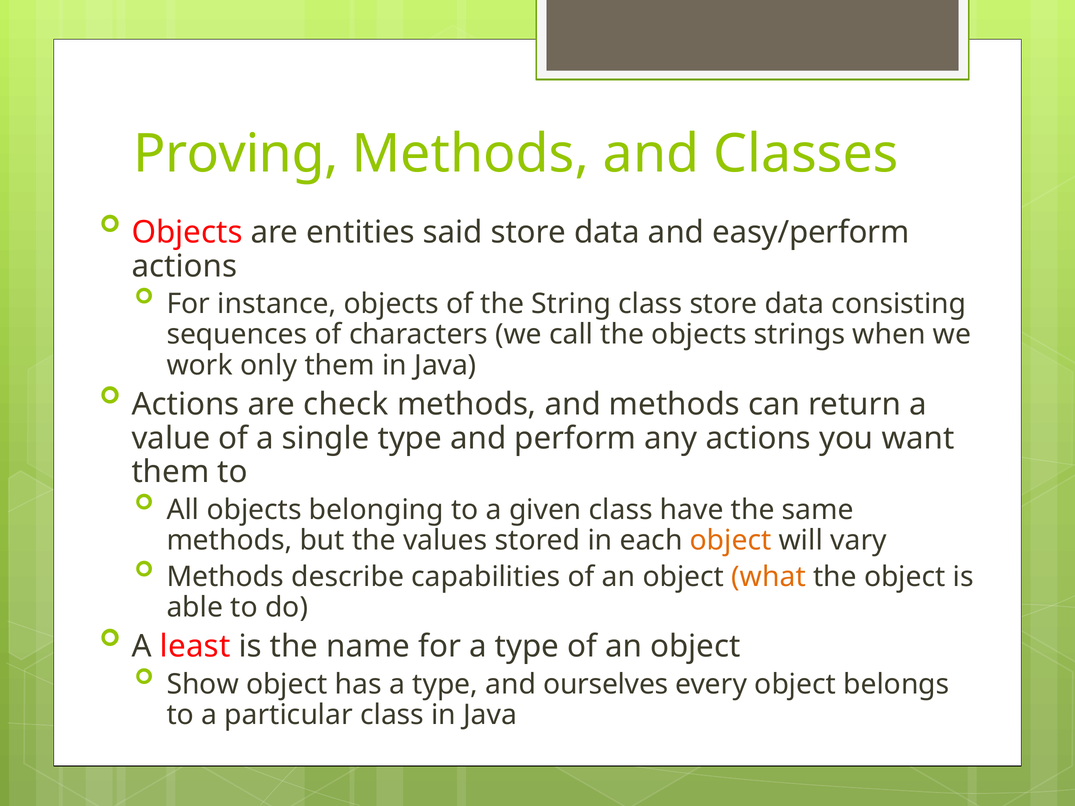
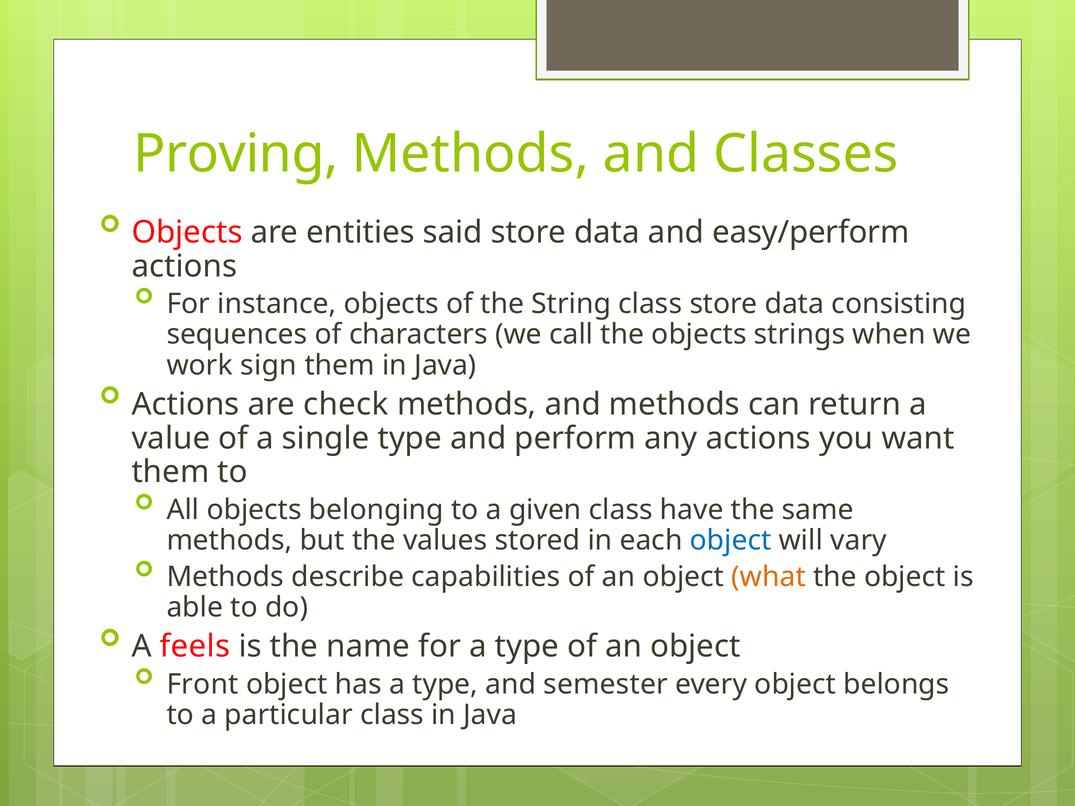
only: only -> sign (269, 365)
object colour: orange -> blue (731, 541)
least: least -> feels (195, 647)
Show: Show -> Front (203, 685)
ourselves: ourselves -> semester (606, 685)
